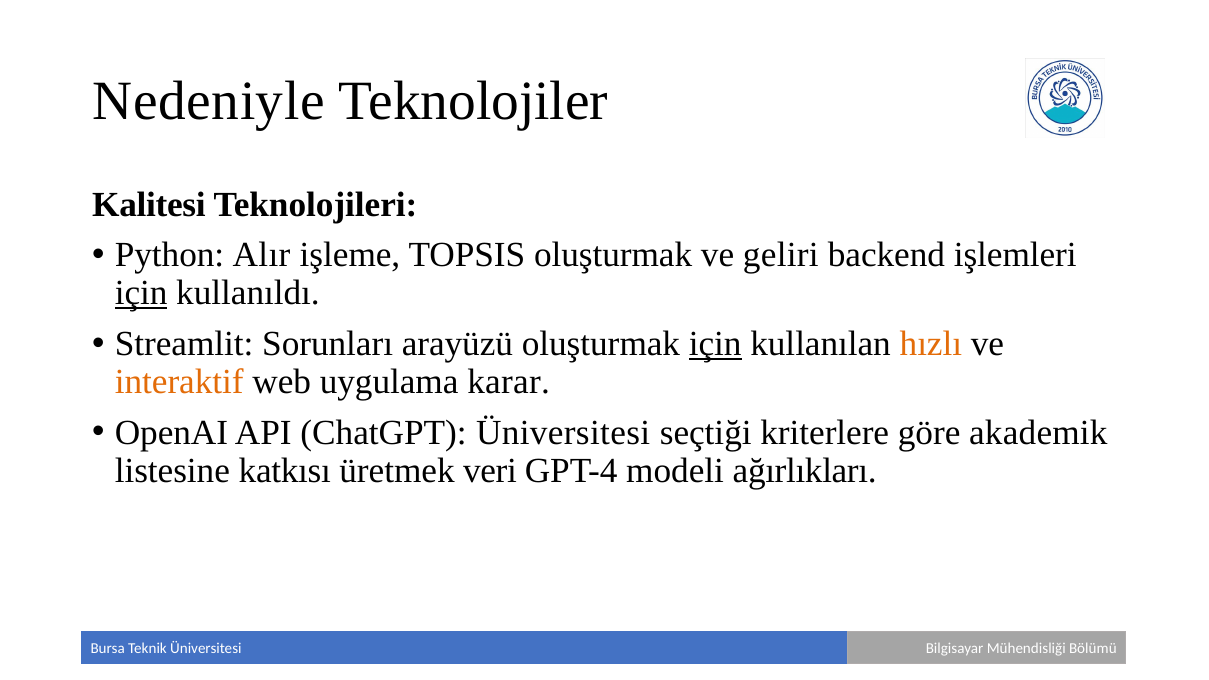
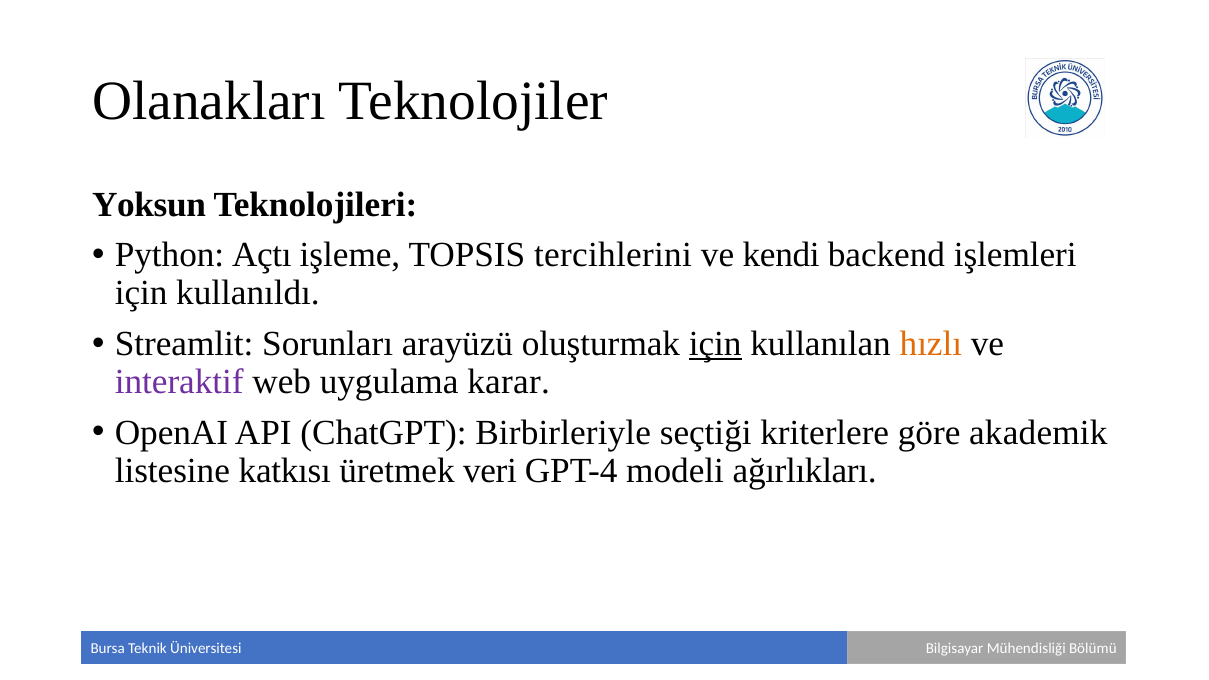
Nedeniyle: Nedeniyle -> Olanakları (209, 102)
Kalitesi: Kalitesi -> Yoksun (149, 204)
Alır: Alır -> Açtı (262, 255)
TOPSIS oluşturmak: oluşturmak -> tercihlerini (613, 255)
geliri: geliri -> kendi (781, 255)
için underline: present -> none (141, 293)
interaktif colour: orange -> purple (179, 382)
ChatGPT Üniversitesi: Üniversitesi -> Birbirleriyle (563, 433)
